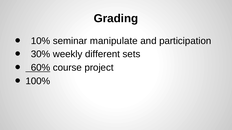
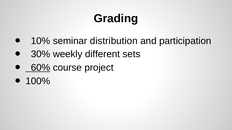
manipulate: manipulate -> distribution (114, 41)
